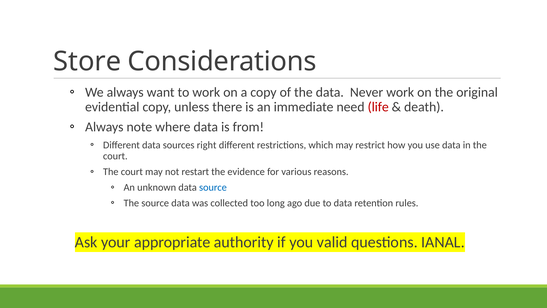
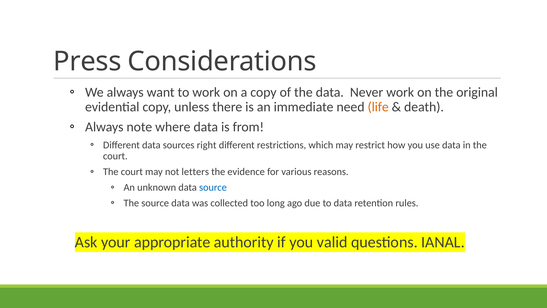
Store: Store -> Press (87, 61)
life colour: red -> orange (378, 107)
restart: restart -> letters (195, 172)
